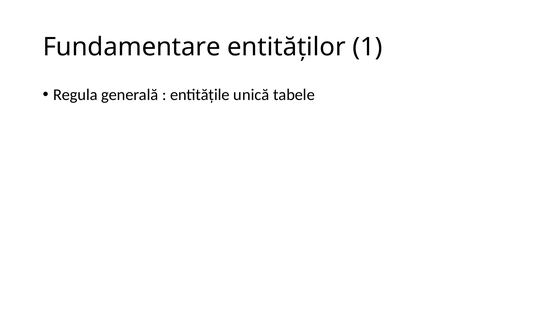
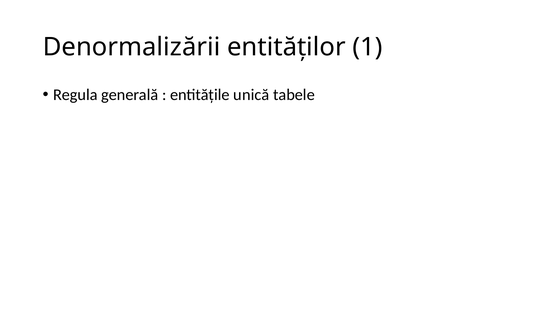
Fundamentare: Fundamentare -> Denormalizării (132, 47)
